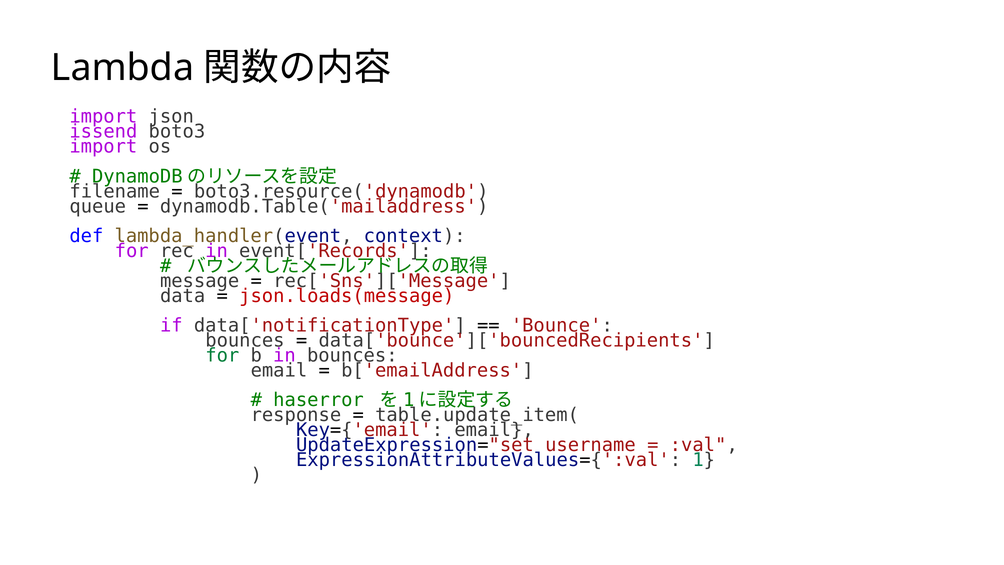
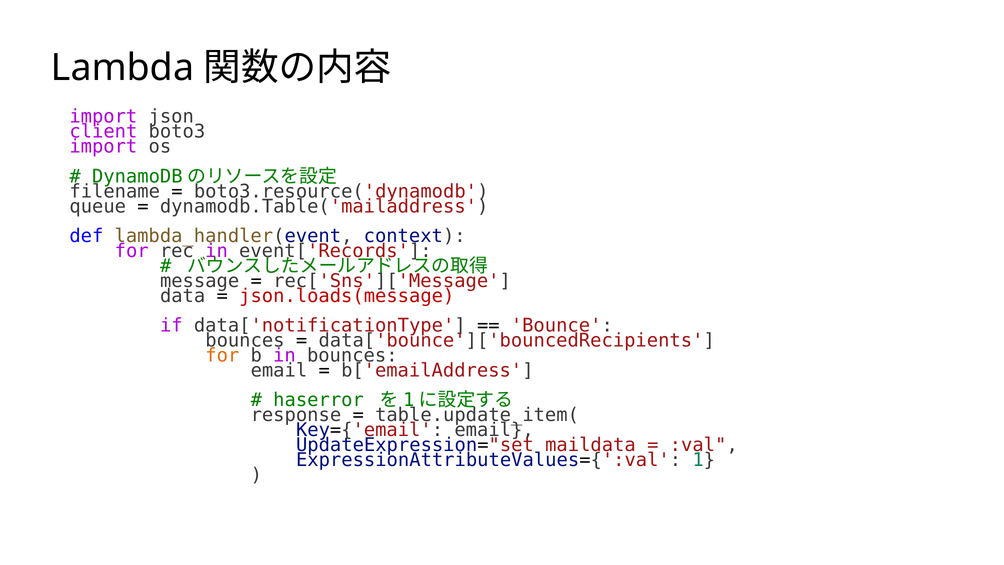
issend: issend -> client (103, 132)
for colour: green -> orange (222, 355)
username: username -> maildata (590, 445)
